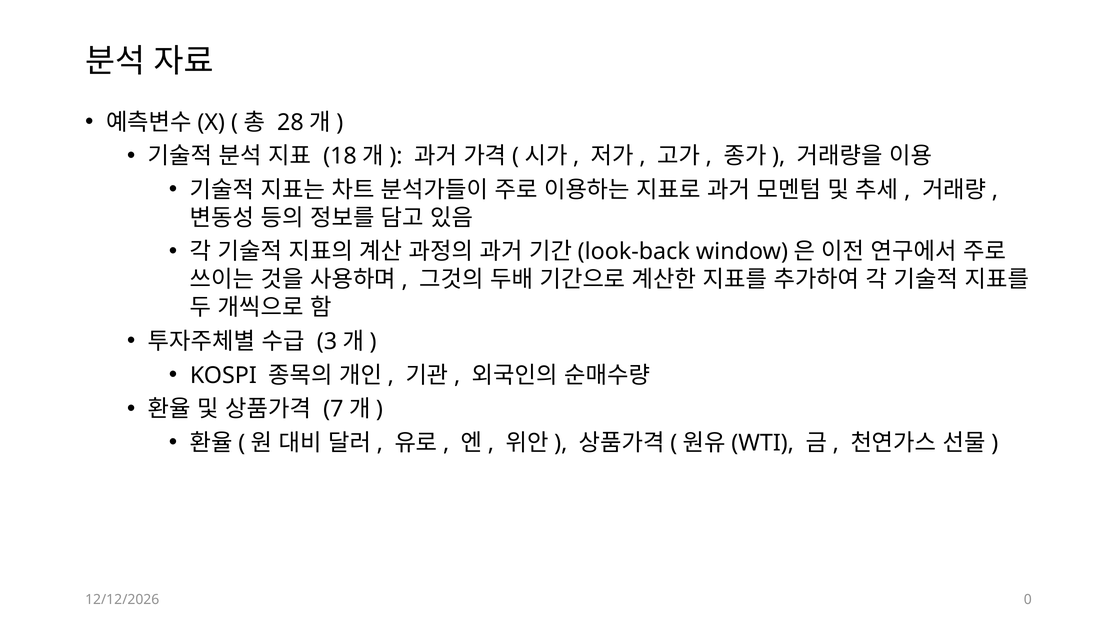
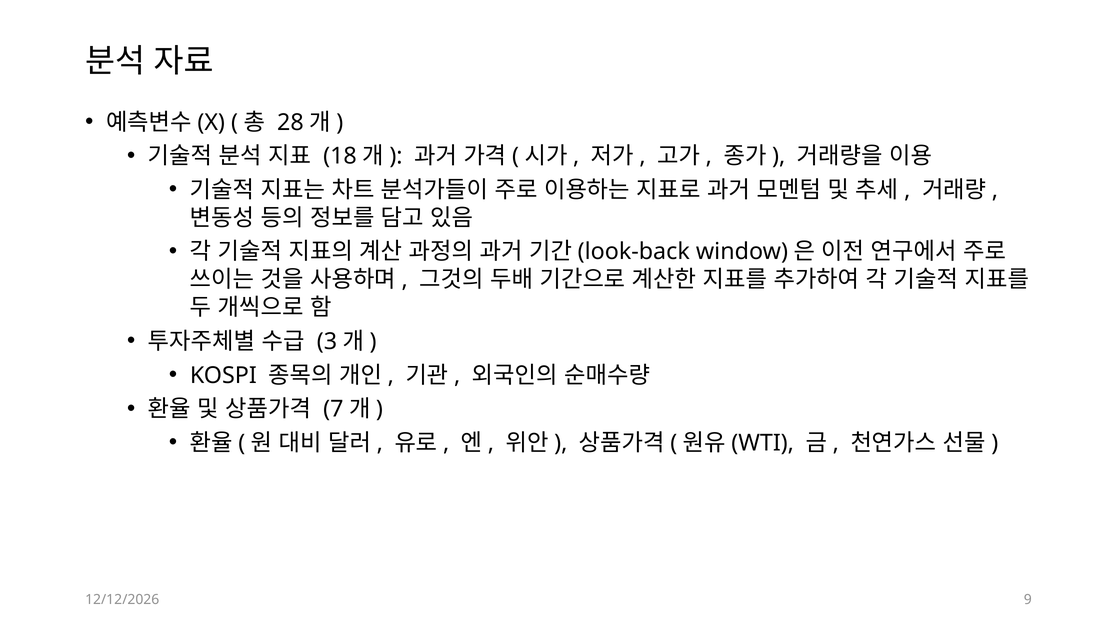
0: 0 -> 9 (1028, 599)
